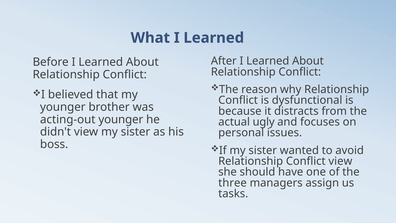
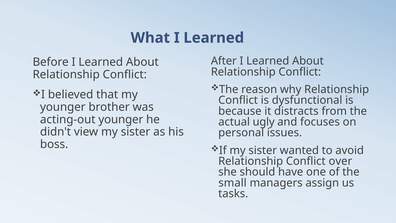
Conflict view: view -> over (340, 161)
three: three -> small (233, 183)
